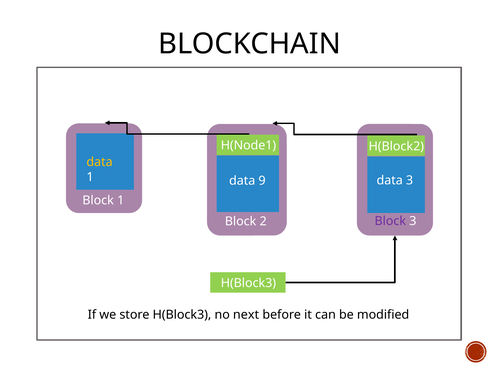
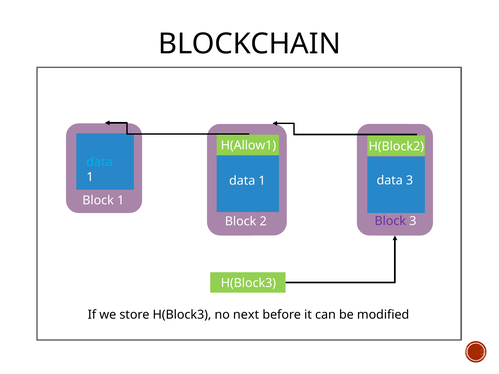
H(Node1: H(Node1 -> H(Allow1 (248, 146)
data colour: yellow -> light blue (100, 162)
9: 9 -> 1 (262, 181)
